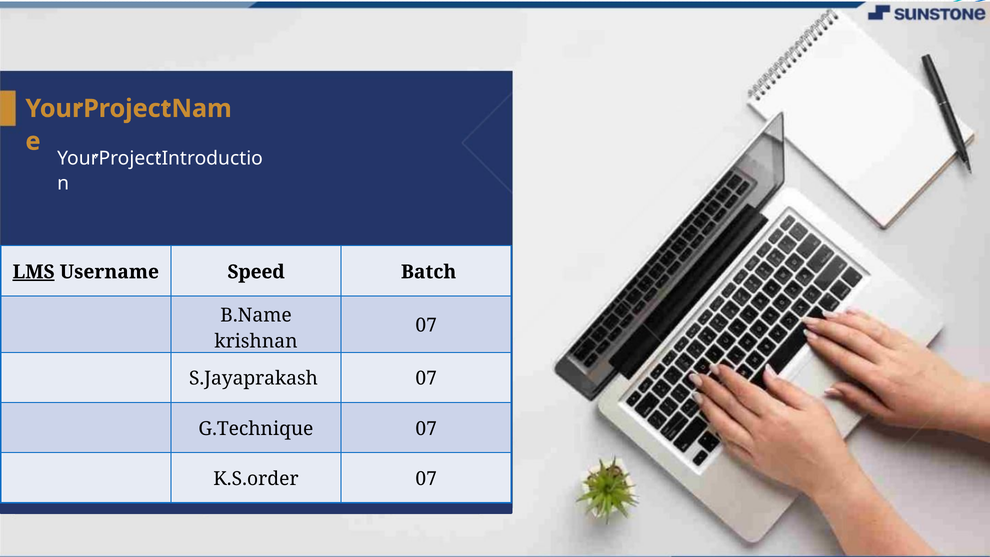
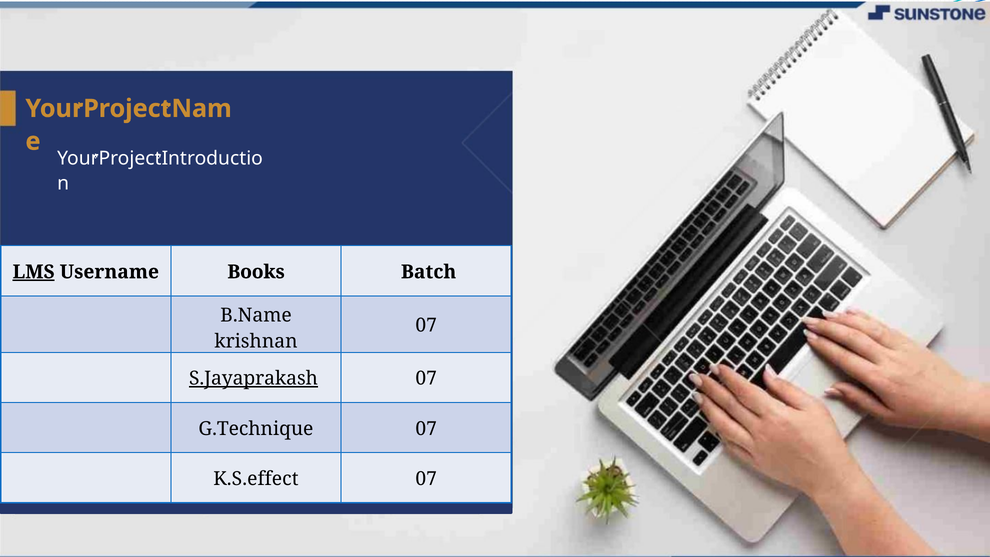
Speed: Speed -> Books (256, 272)
S.Jayaprakash underline: none -> present (253, 378)
K.S.order: K.S.order -> K.S.effect (256, 479)
